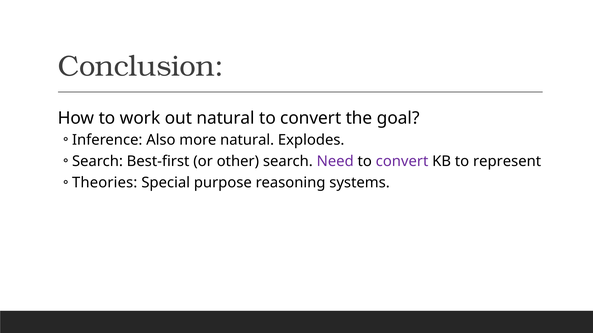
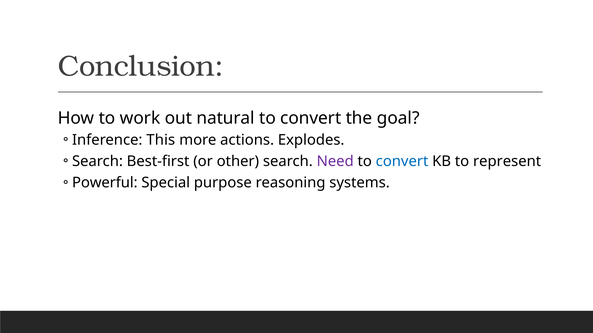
Also: Also -> This (161, 140)
more natural: natural -> actions (247, 140)
convert colour: purple -> blue (402, 162)
Theories: Theories -> Powerful (105, 183)
